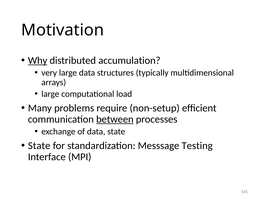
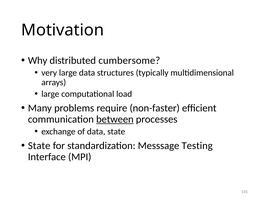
Why underline: present -> none (38, 61)
accumulation: accumulation -> cumbersome (129, 61)
non-setup: non-setup -> non-faster (155, 108)
